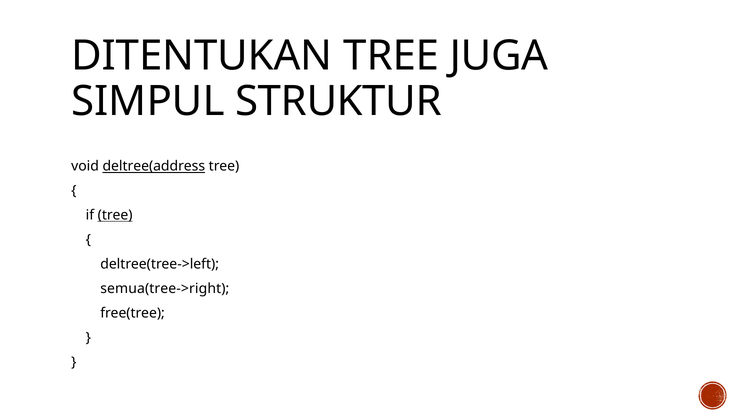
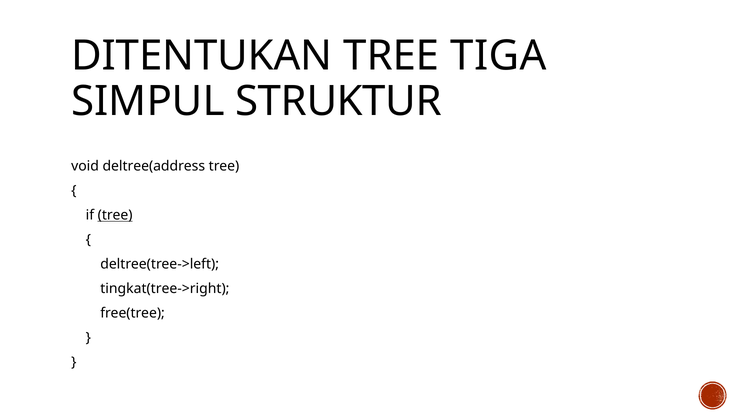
JUGA: JUGA -> TIGA (499, 56)
deltree(address underline: present -> none (154, 166)
semua(tree->right: semua(tree->right -> tingkat(tree->right (165, 289)
